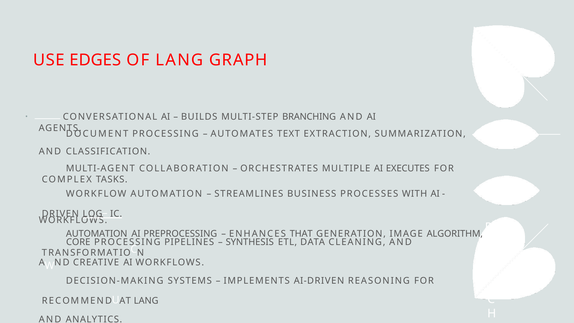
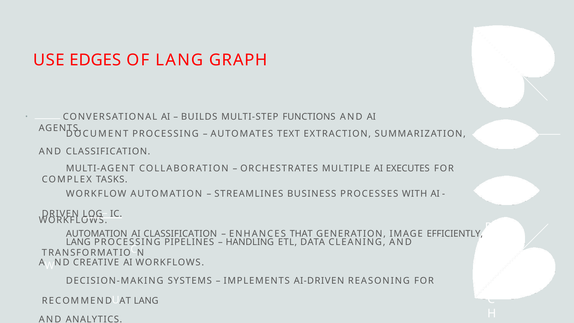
BRANCHING: BRANCHING -> FUNCTIONS (309, 117)
AI PREPROCESSING: PREPROCESSING -> CLASSIFICATION (180, 234)
ALGORITHM: ALGORITHM -> EFFICIENTLY (455, 234)
5️⃣ CORE: CORE -> LANG (78, 242)
SYNTHESIS: SYNTHESIS -> HANDLING (250, 242)
